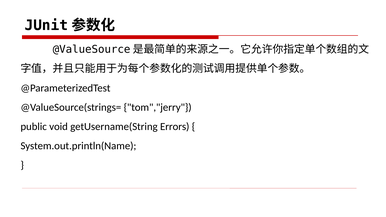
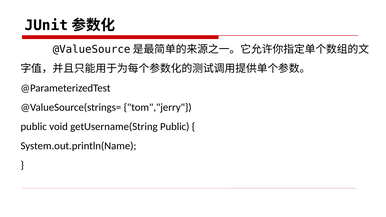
getUsername(String Errors: Errors -> Public (175, 127)
